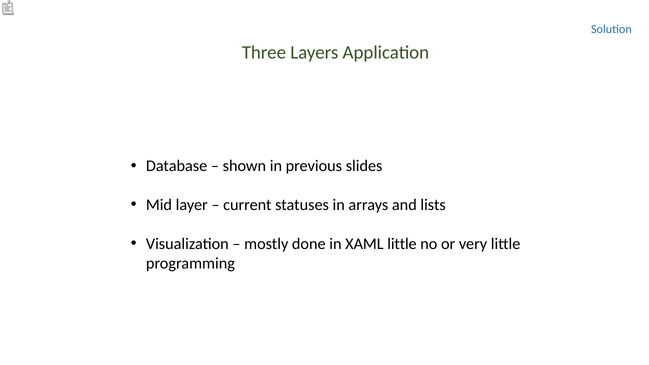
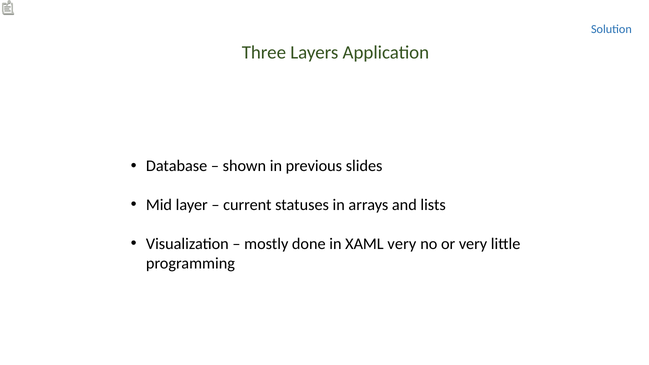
XAML little: little -> very (402, 244)
